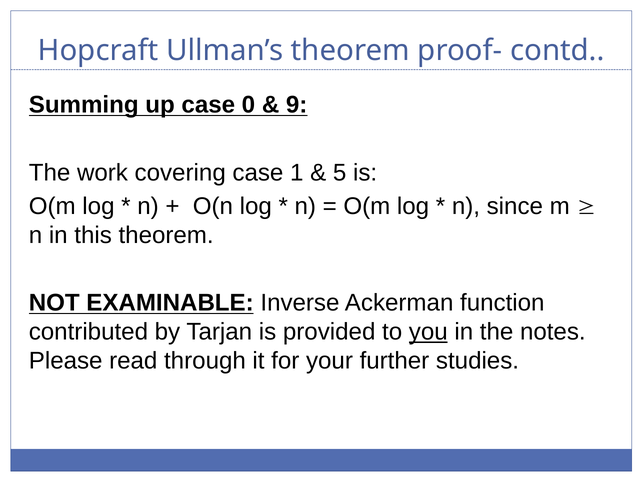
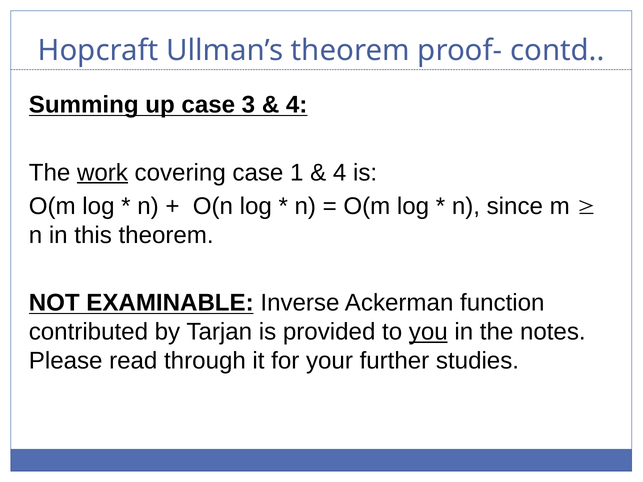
0: 0 -> 3 (248, 105)
9: 9 -> 4 (297, 105)
work underline: none -> present (102, 173)
5: 5 -> 4 (340, 173)
